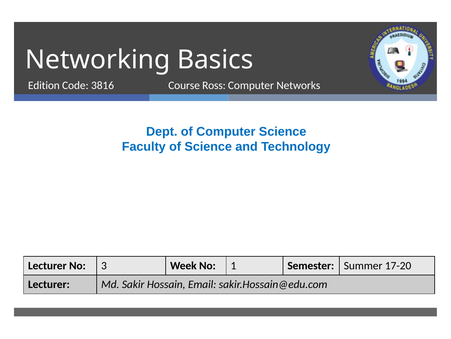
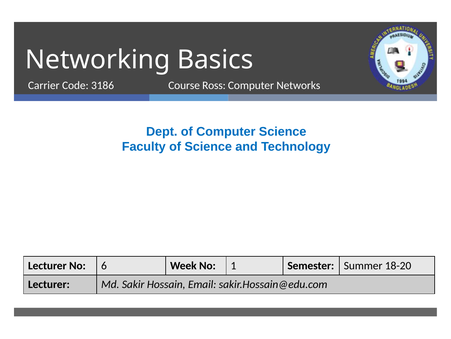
Edition: Edition -> Carrier (44, 85)
3816: 3816 -> 3186 (103, 85)
3: 3 -> 6 (104, 265)
17-20: 17-20 -> 18-20 (398, 265)
